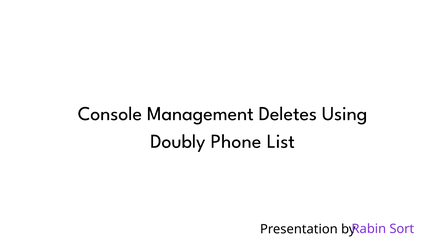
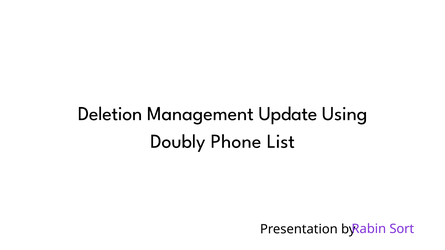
Console: Console -> Deletion (110, 114)
Deletes: Deletes -> Update (288, 114)
